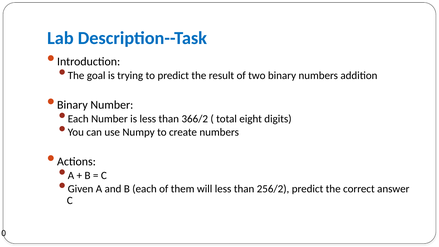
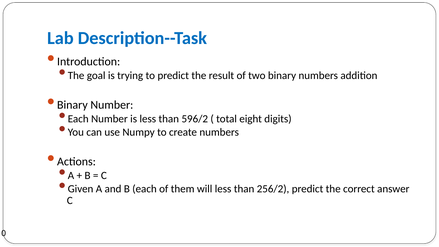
366/2: 366/2 -> 596/2 (195, 119)
